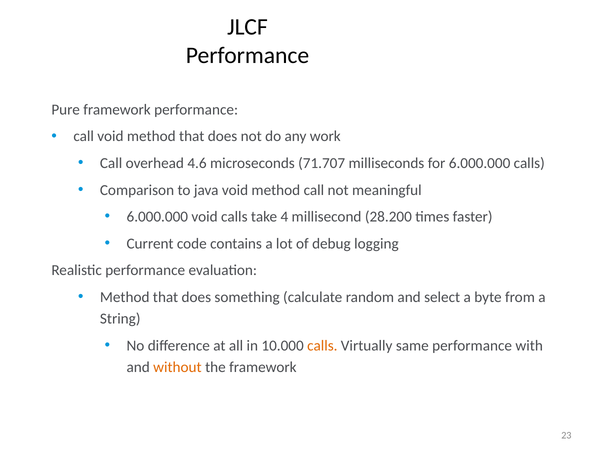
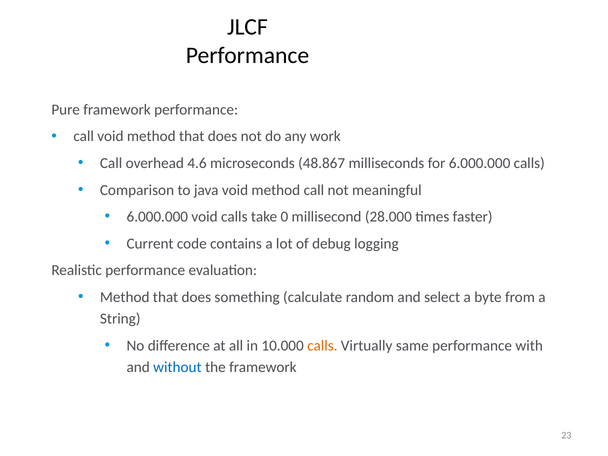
71.707: 71.707 -> 48.867 (322, 163)
4: 4 -> 0 (284, 217)
28.200: 28.200 -> 28.000 (388, 217)
without colour: orange -> blue (177, 367)
